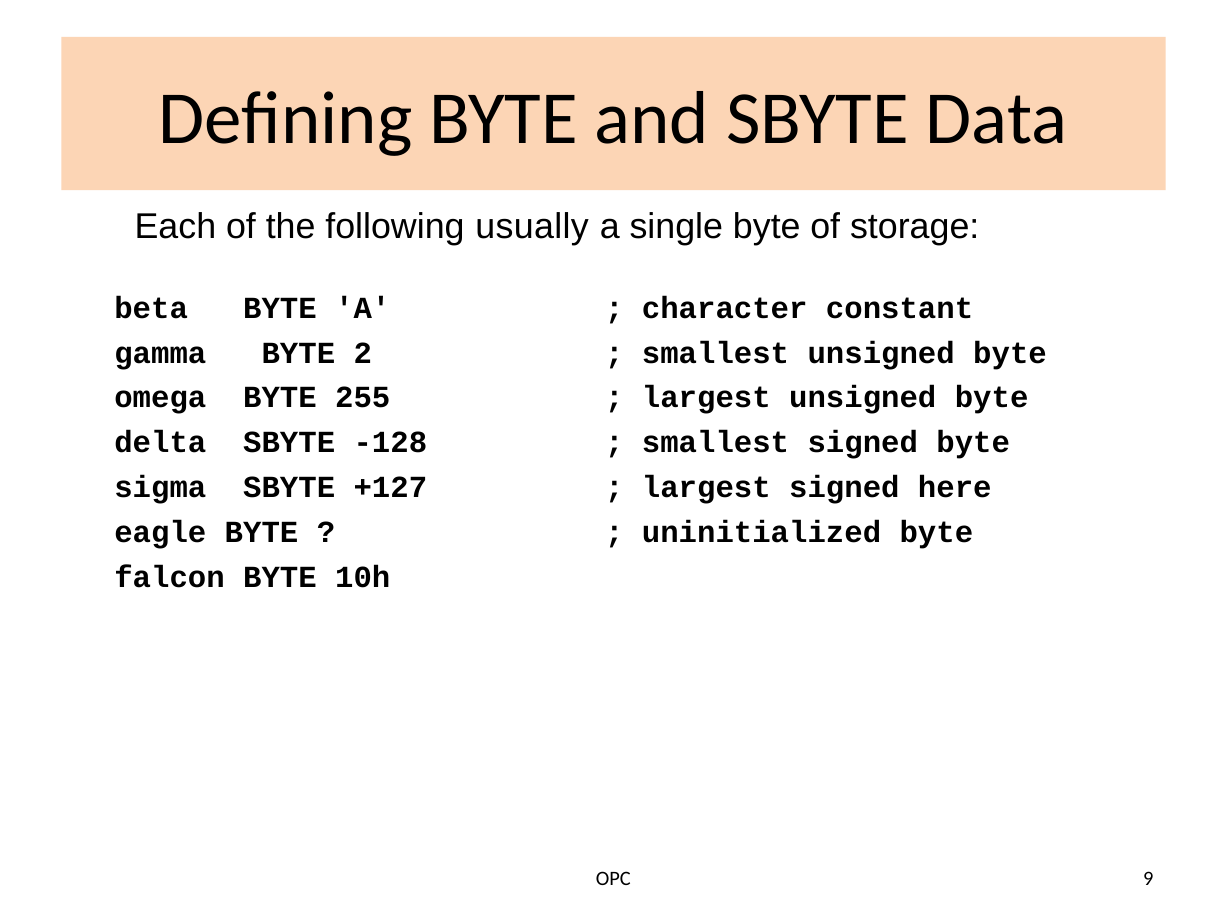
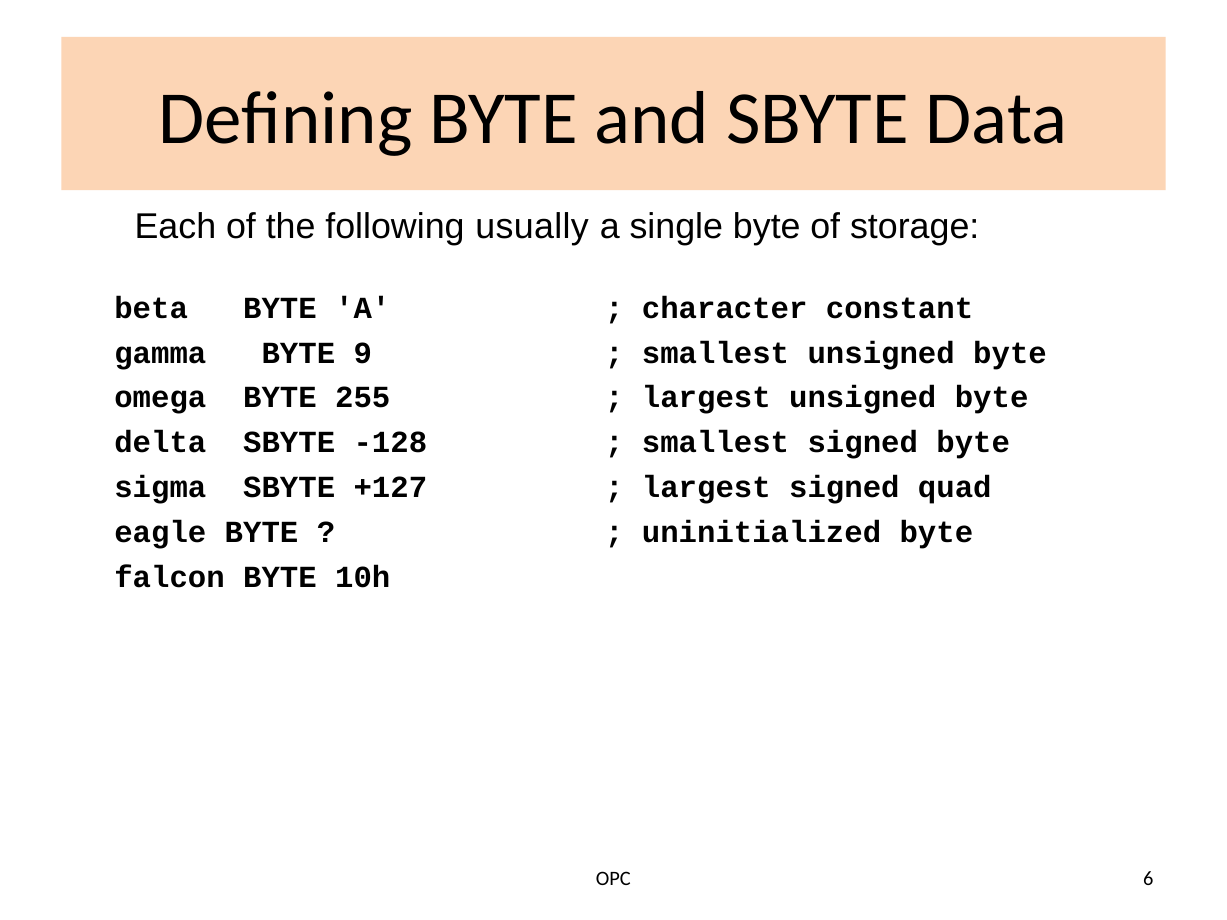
2: 2 -> 9 (363, 353)
here: here -> quad (955, 488)
9: 9 -> 6 (1148, 879)
